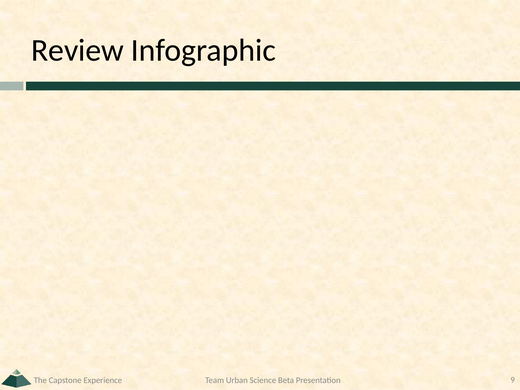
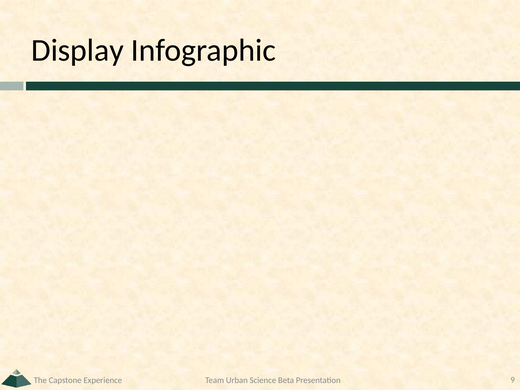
Review: Review -> Display (77, 50)
